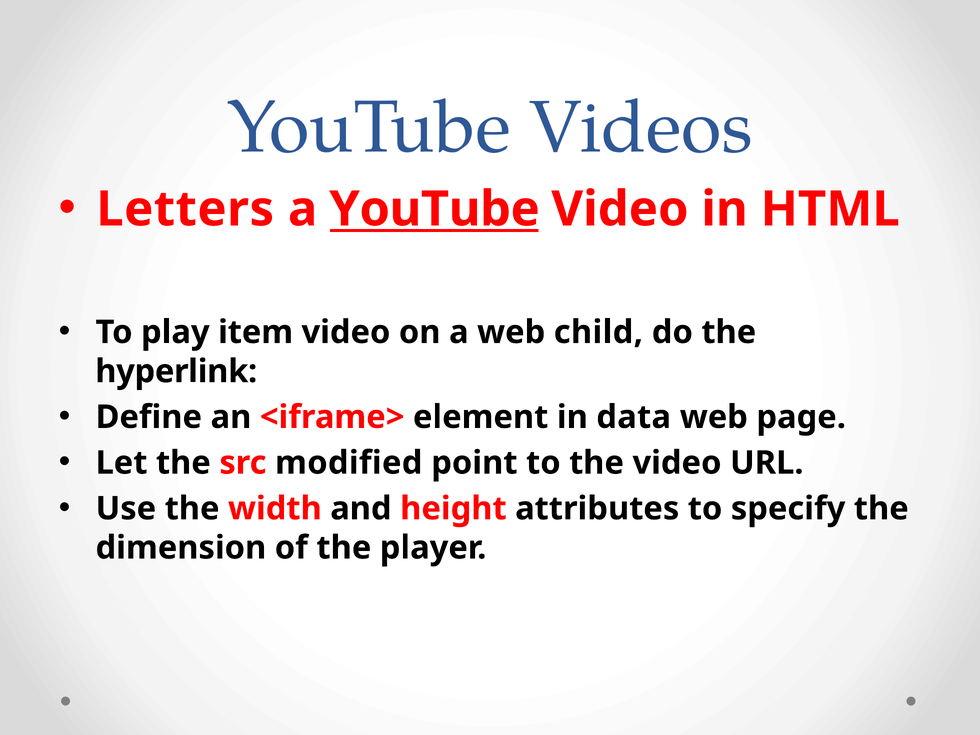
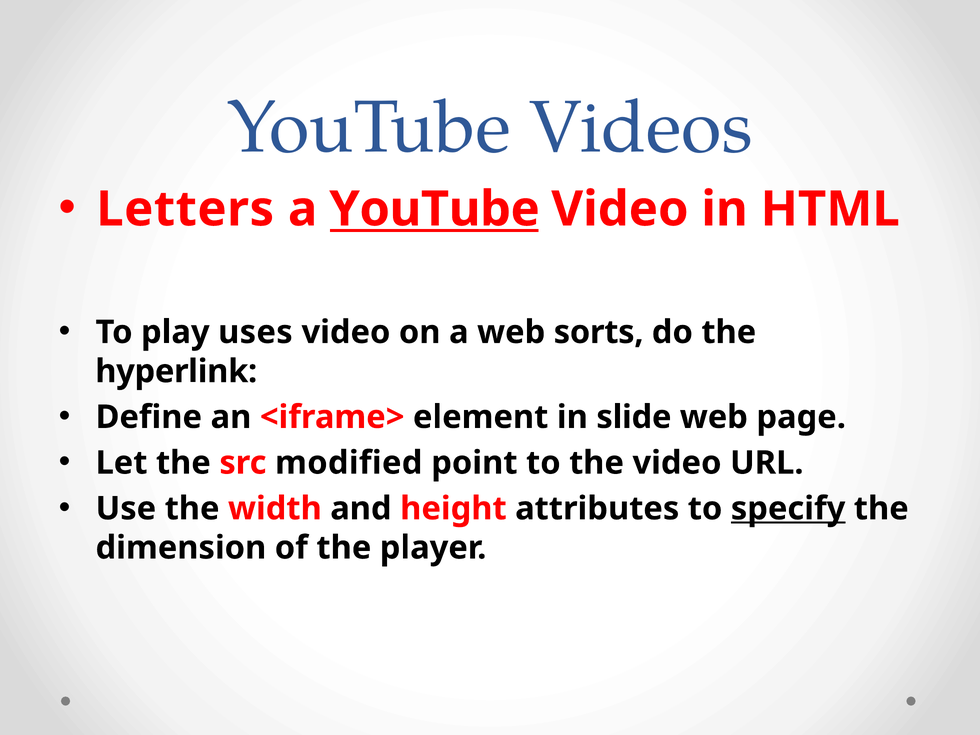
item: item -> uses (255, 332)
child: child -> sorts (599, 332)
data: data -> slide (634, 417)
specify underline: none -> present (788, 509)
